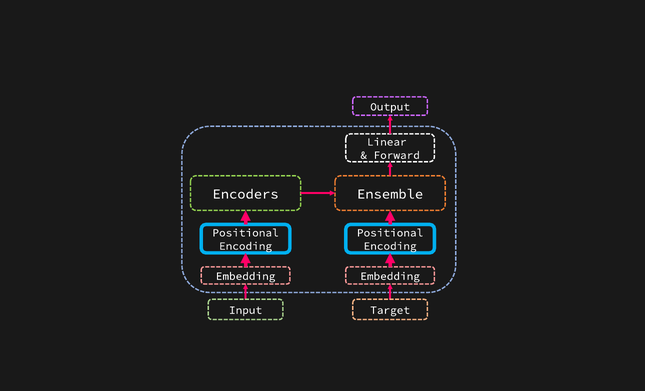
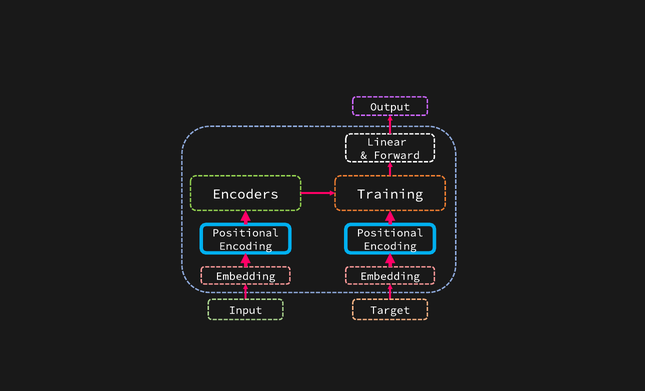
Ensemble: Ensemble -> Training (390, 194)
